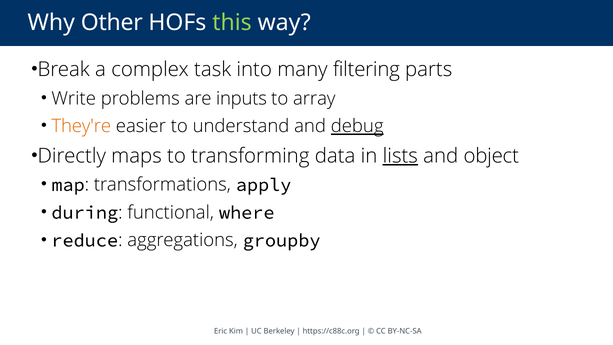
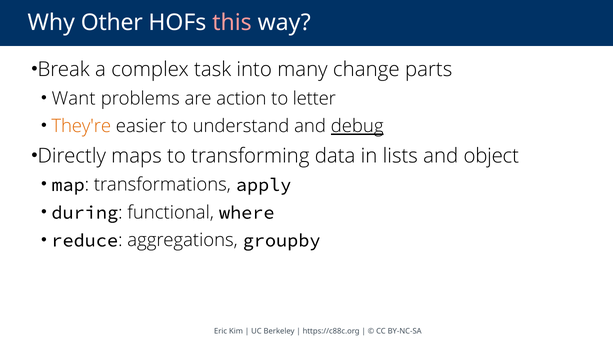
this colour: light green -> pink (232, 23)
filtering: filtering -> change (366, 70)
Write: Write -> Want (74, 98)
inputs: inputs -> action (241, 98)
array: array -> letter (314, 98)
lists underline: present -> none (400, 156)
